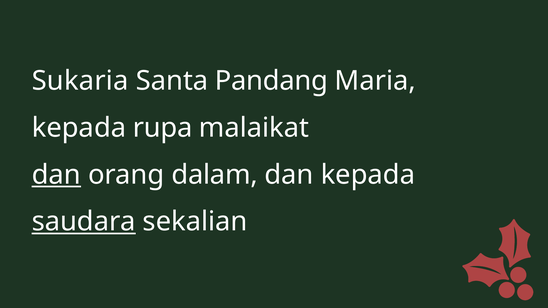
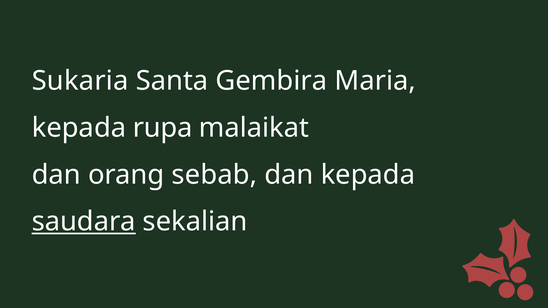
Pandang: Pandang -> Gembira (271, 81)
dan underline: present -> none (56, 175)
dalam: dalam -> sebab (214, 175)
